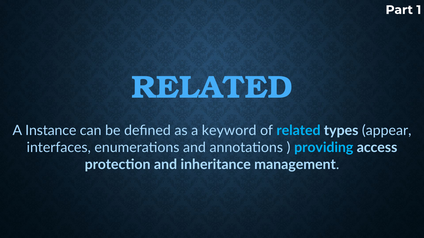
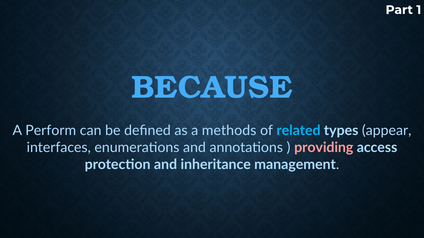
RELATED: RELATED -> BECAUSE (212, 88)
Instance: Instance -> Perform (51, 131)
keyword: keyword -> methods (229, 131)
providing colour: light blue -> pink (324, 148)
